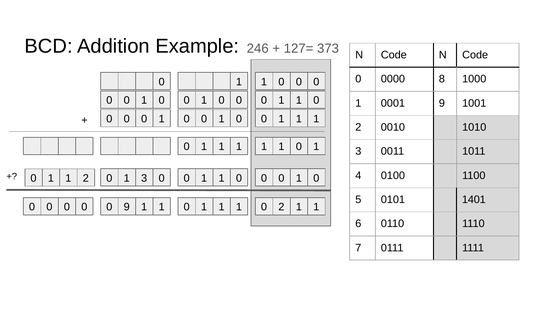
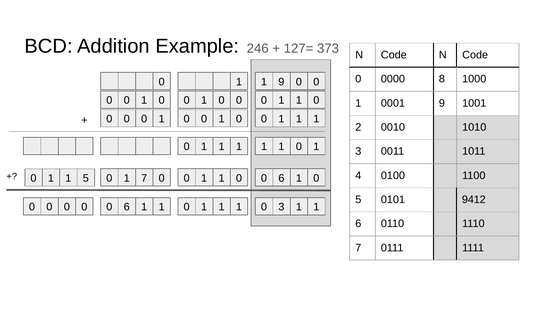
0: 0 -> 9 (281, 82)
1 3: 3 -> 7 (144, 178)
0: 0 -> 6 (281, 178)
1 2: 2 -> 5 (86, 178)
1401: 1401 -> 9412 (474, 200)
9: 9 -> 6 (127, 207)
0 2: 2 -> 3 (281, 207)
